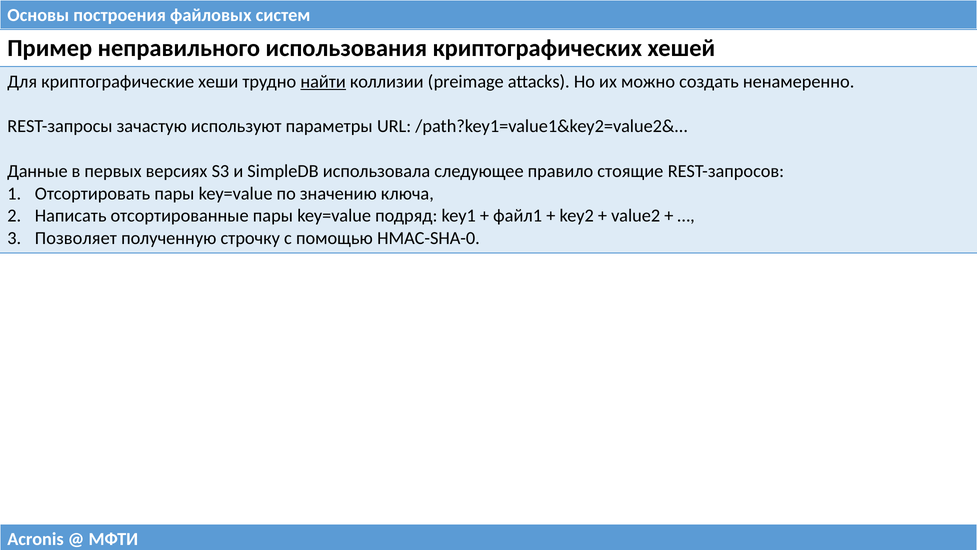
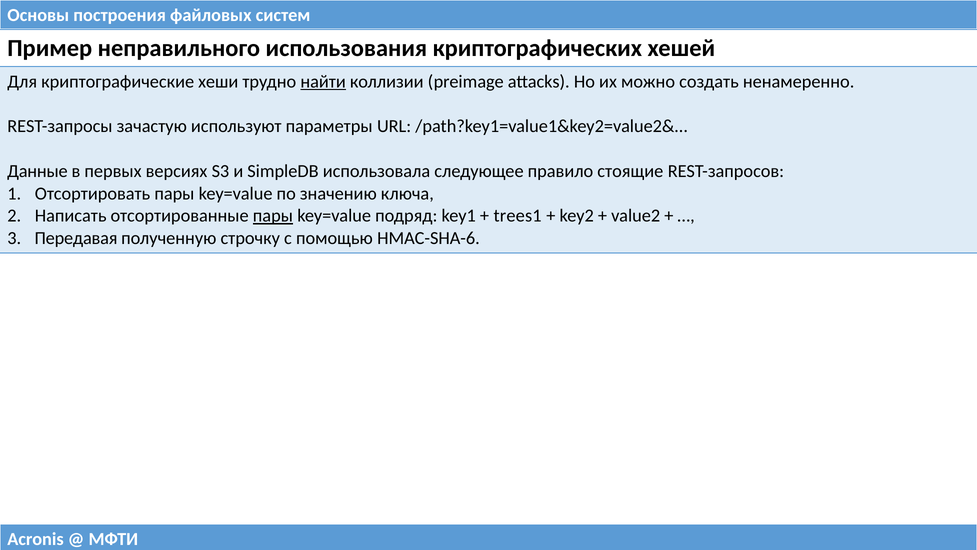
пары underline: none -> present (273, 216)
файл1: файл1 -> trees1 (518, 216)
Позволяет: Позволяет -> Передавая (76, 238)
HMAC-SHA-0: HMAC-SHA-0 -> HMAC-SHA-6 (428, 238)
